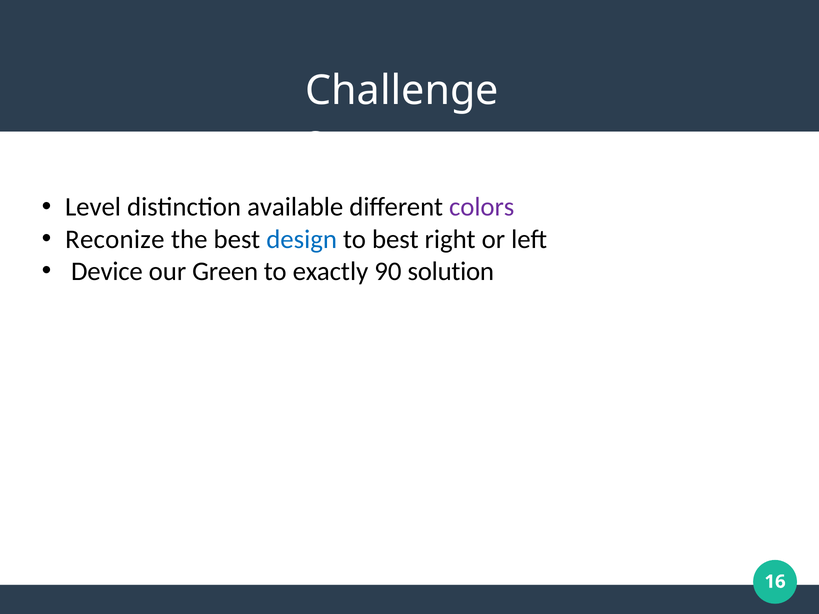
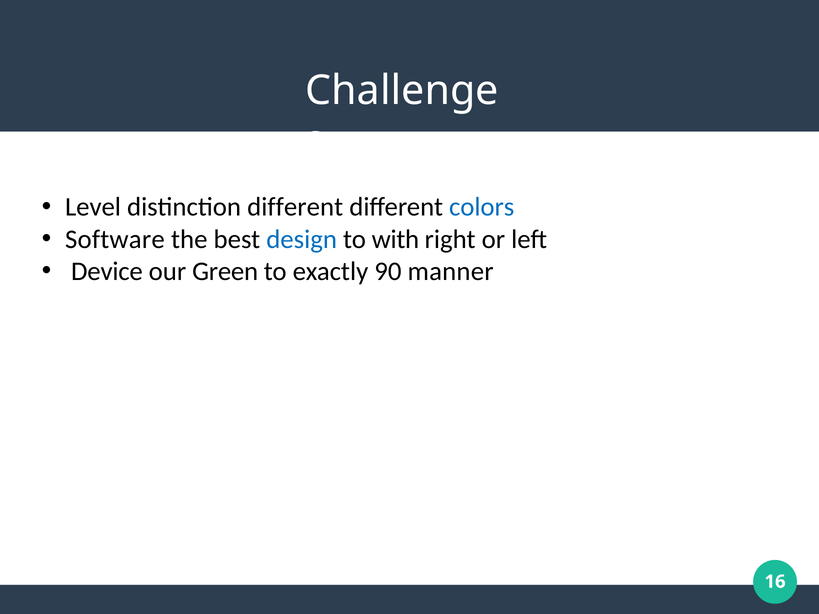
distinction available: available -> different (295, 207)
colors colour: purple -> blue (482, 207)
Reconize: Reconize -> Software (115, 239)
to best: best -> with (395, 239)
solution: solution -> manner (451, 272)
